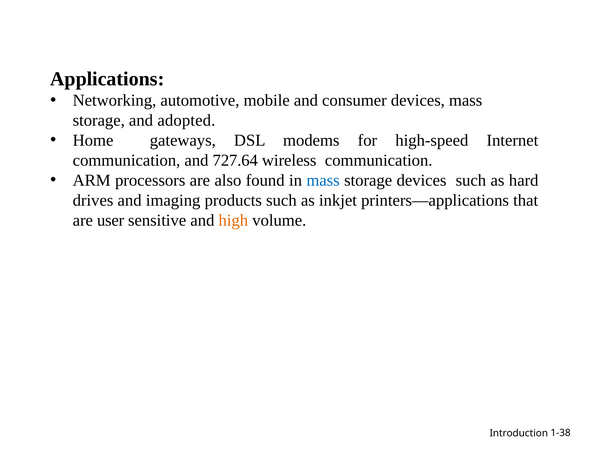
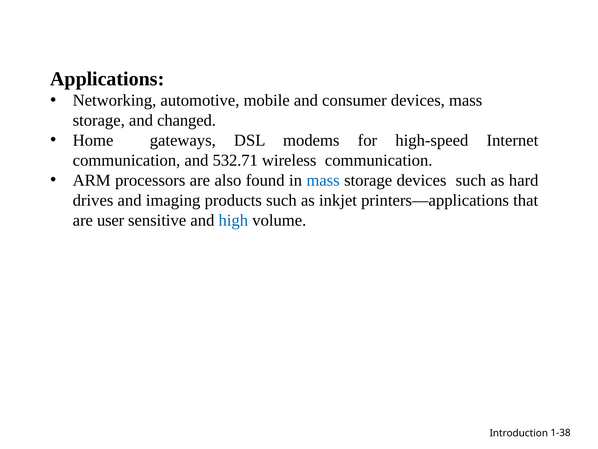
adopted: adopted -> changed (187, 120)
727.64: 727.64 -> 532.71 (235, 160)
high colour: orange -> blue (233, 220)
